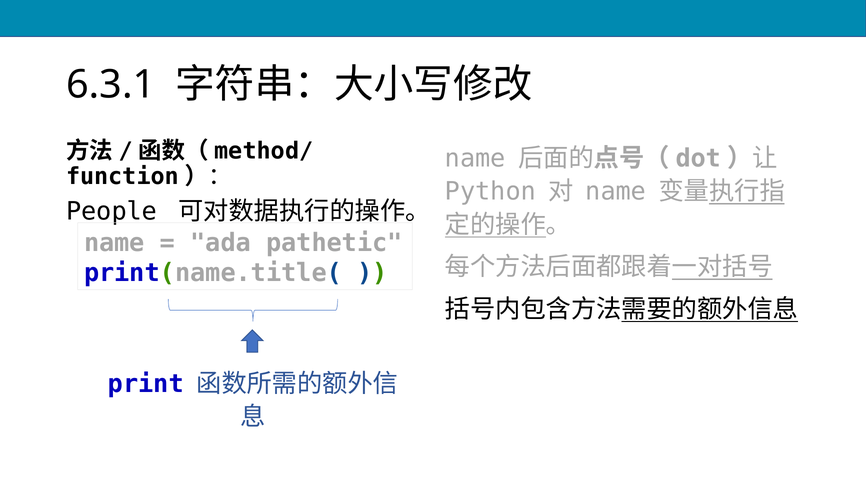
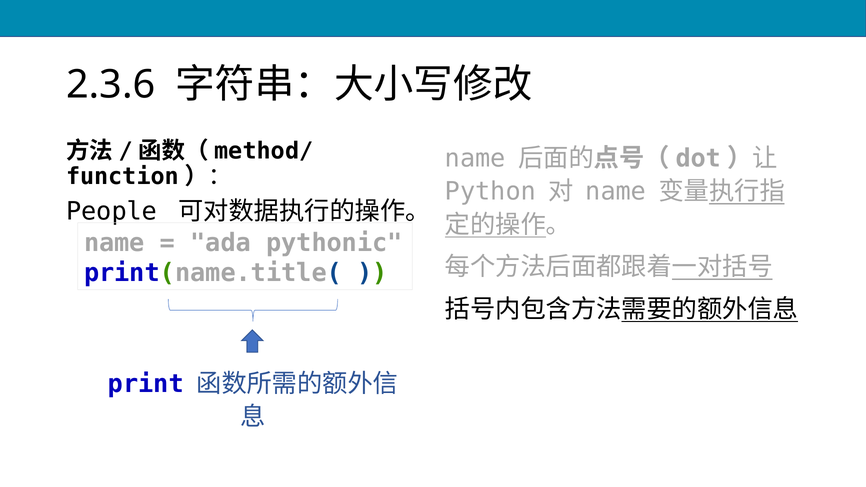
6.3.1: 6.3.1 -> 2.3.6 (111, 85)
pathetic: pathetic -> pythonic (334, 243)
